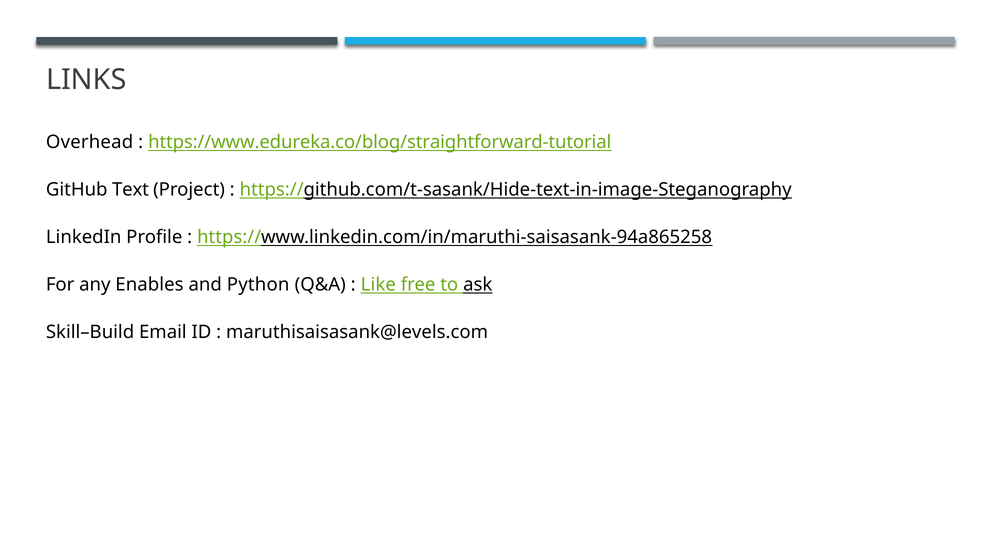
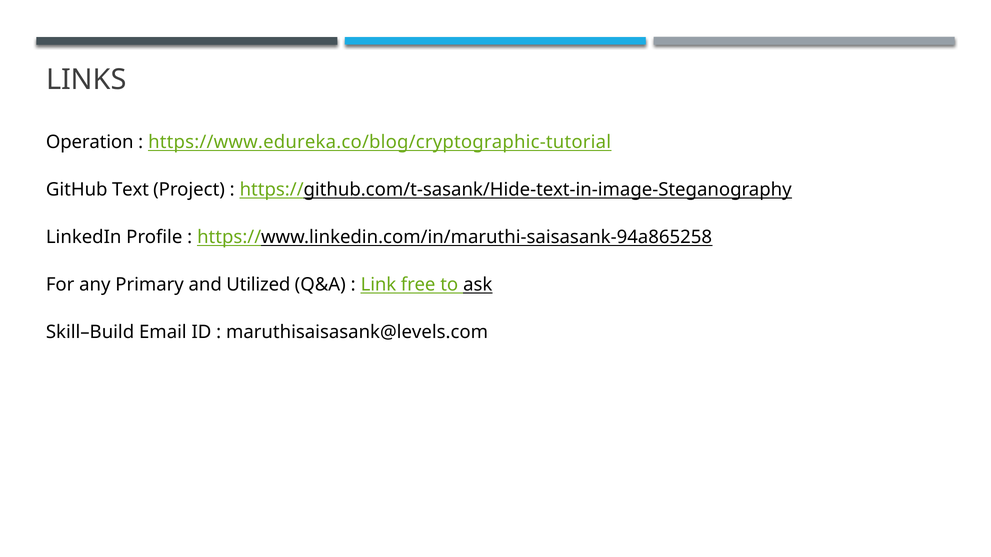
Overhead: Overhead -> Operation (90, 142)
https://www.edureka.co/blog/straightforward-tutorial: https://www.edureka.co/blog/straightforward-tutorial -> https://www.edureka.co/blog/cryptographic-tutorial (380, 142)
Enables: Enables -> Primary (150, 285)
Python: Python -> Utilized (258, 285)
Like: Like -> Link (378, 285)
